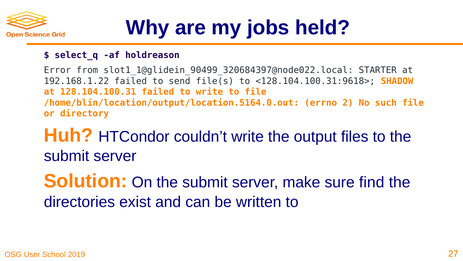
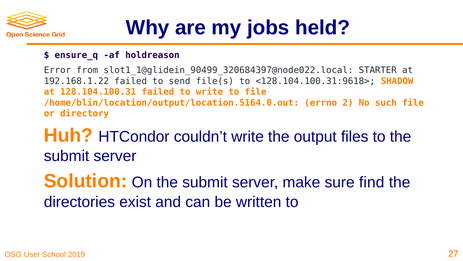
select_q: select_q -> ensure_q (76, 55)
